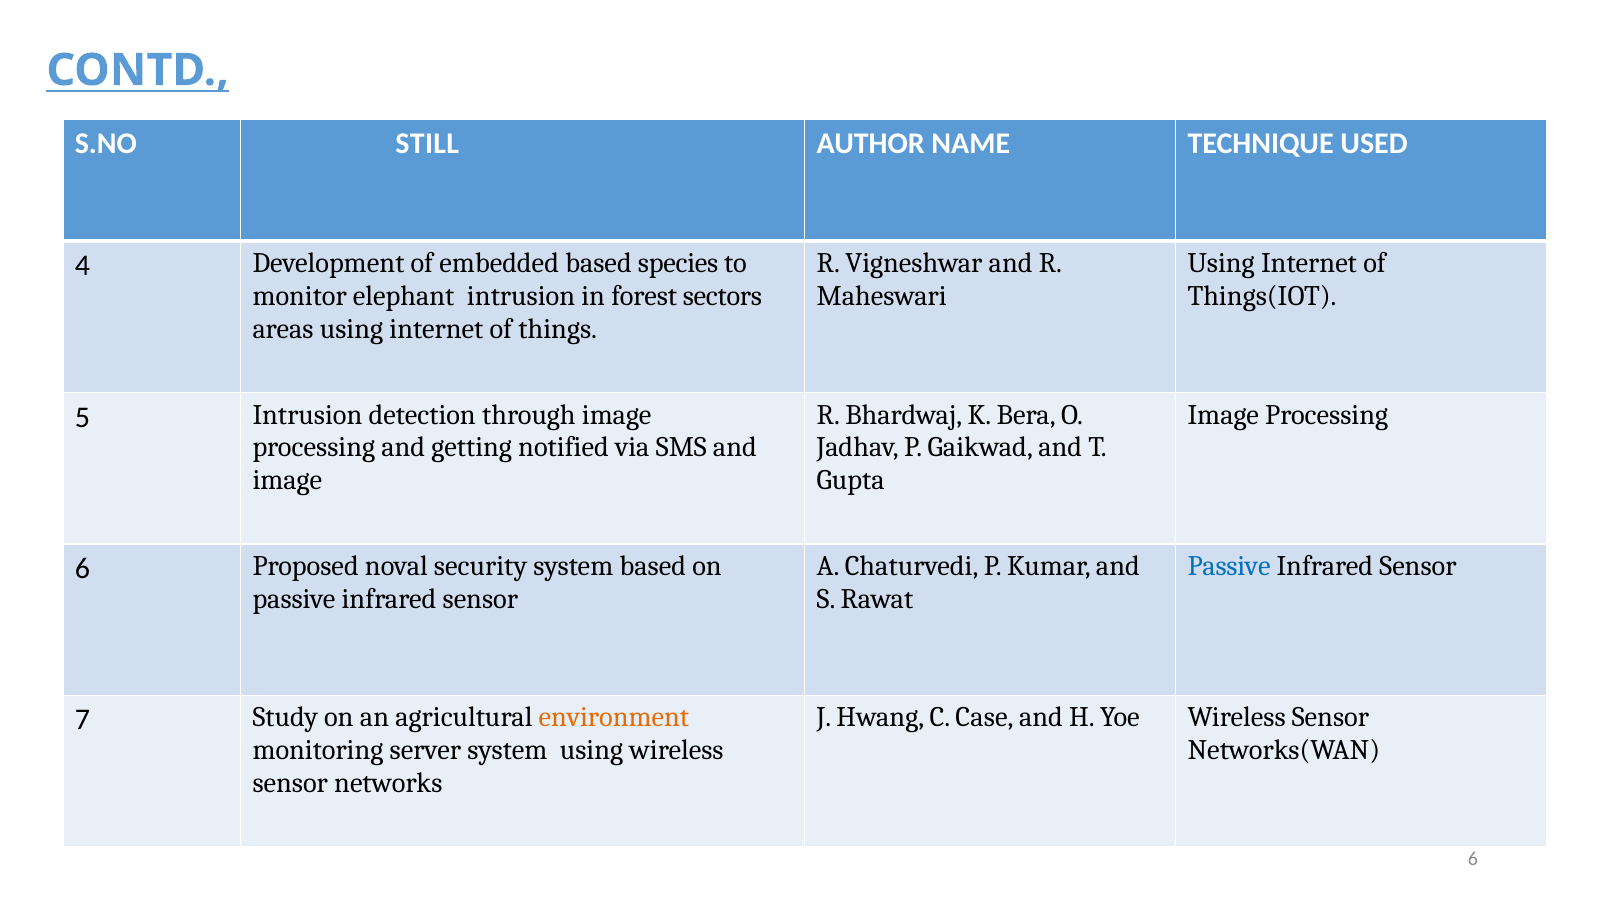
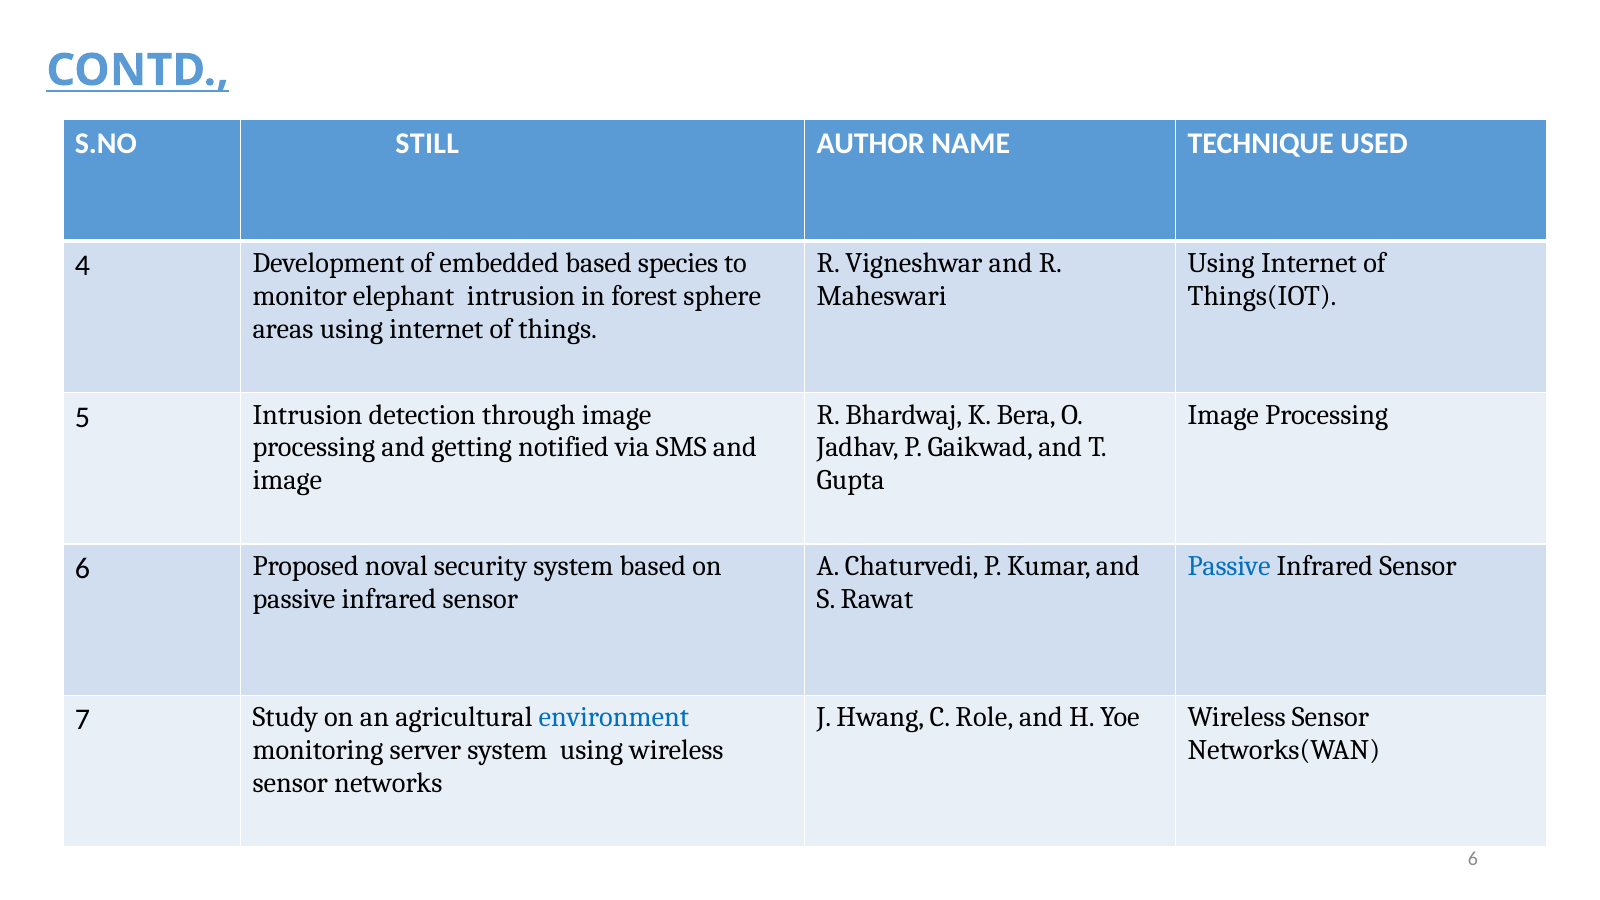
sectors: sectors -> sphere (722, 296)
Case: Case -> Role (984, 718)
environment colour: orange -> blue (614, 718)
